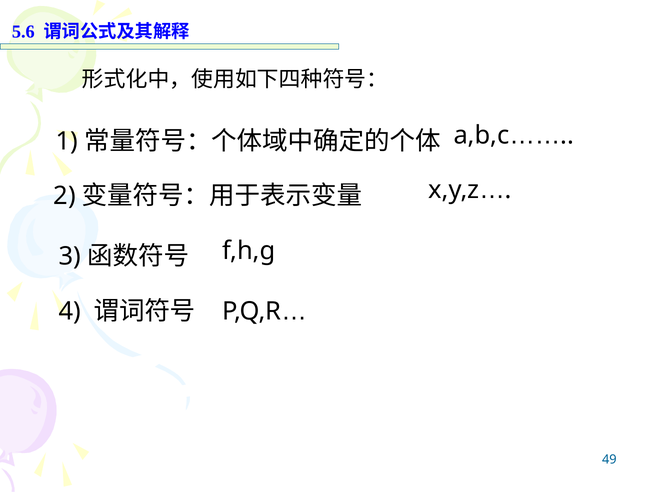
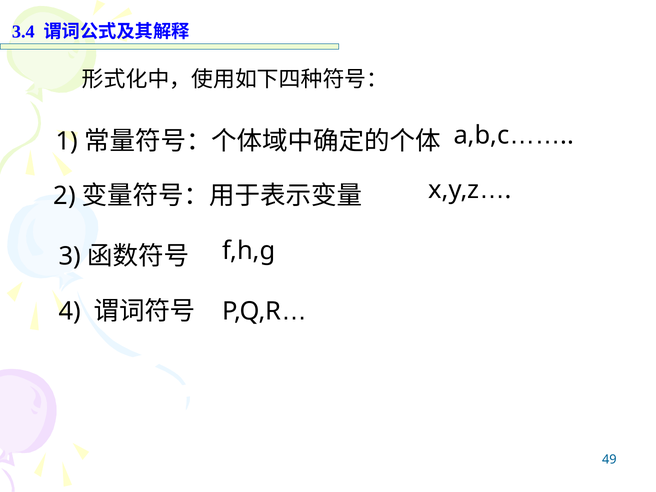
5.6: 5.6 -> 3.4 (23, 32)
